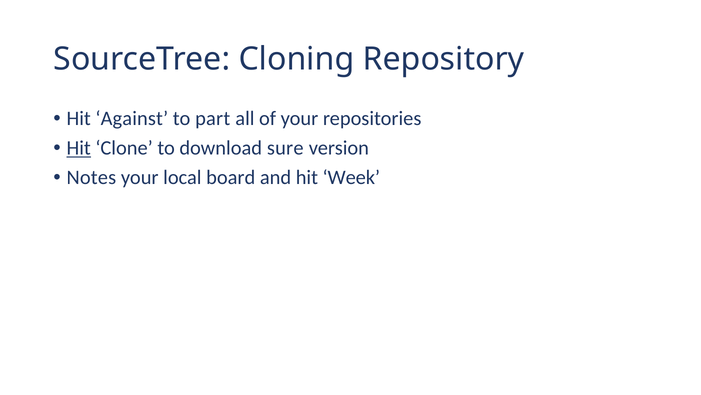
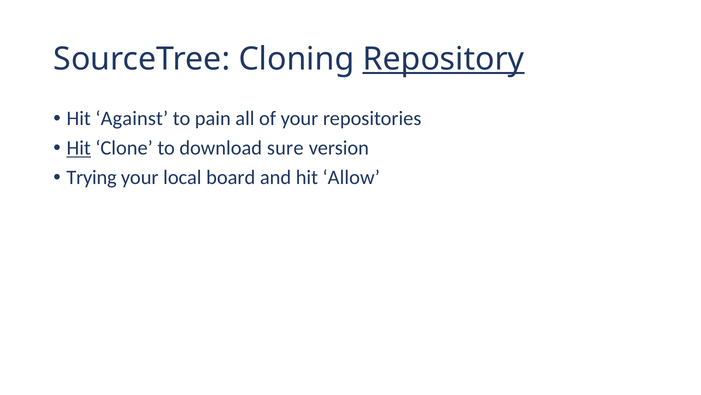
Repository underline: none -> present (444, 59)
part: part -> pain (213, 119)
Notes: Notes -> Trying (92, 177)
Week: Week -> Allow (351, 177)
